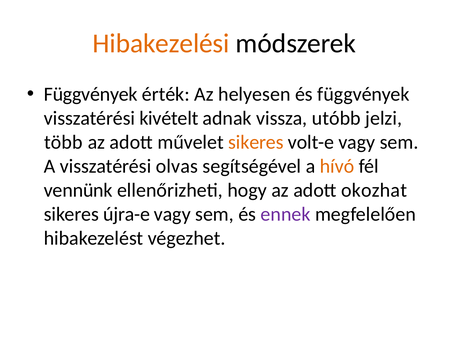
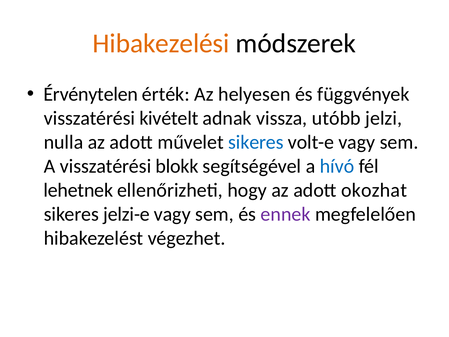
Függvények: Függvények -> Érvénytelen (91, 94)
több: több -> nulla (64, 142)
sikeres colour: orange -> blue (256, 142)
olvas: olvas -> blokk (177, 166)
hívó colour: orange -> blue (337, 166)
vennünk: vennünk -> lehetnek (78, 190)
újra-e: újra-e -> jelzi-e (127, 214)
